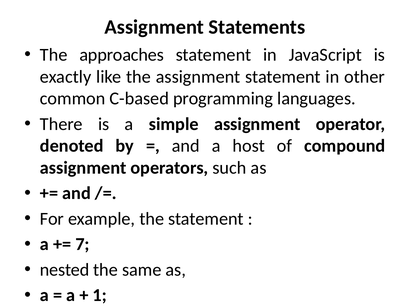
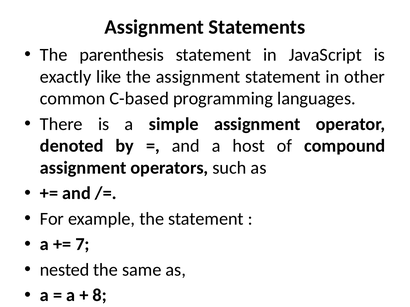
approaches: approaches -> parenthesis (122, 55)
1: 1 -> 8 (100, 296)
